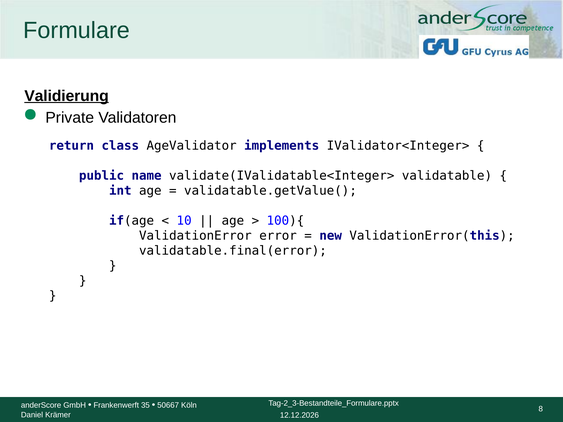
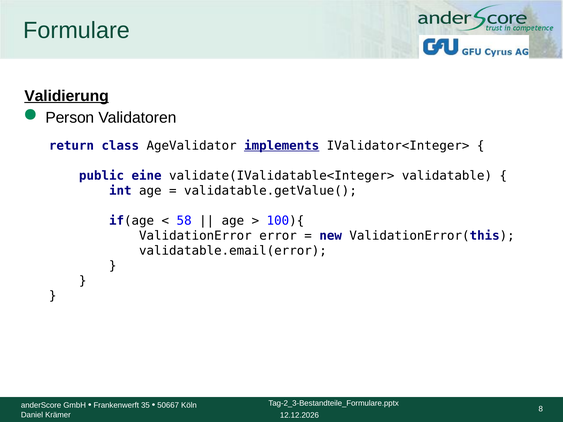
Private: Private -> Person (70, 118)
implements underline: none -> present (282, 146)
name: name -> eine (147, 176)
10: 10 -> 58 (184, 221)
validatable.final(error: validatable.final(error -> validatable.email(error (233, 251)
